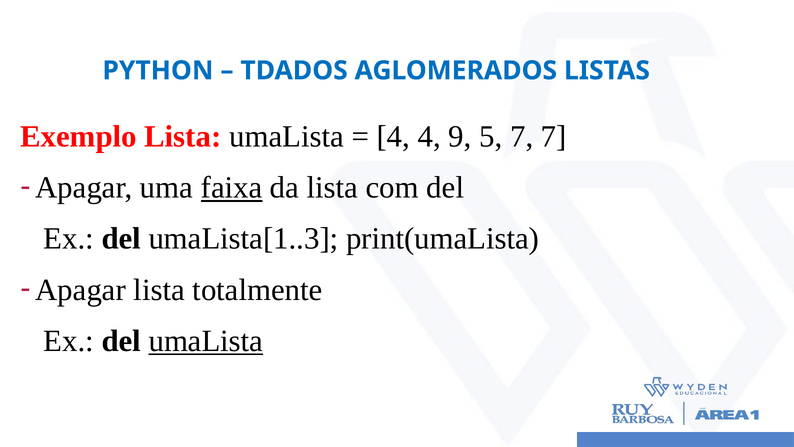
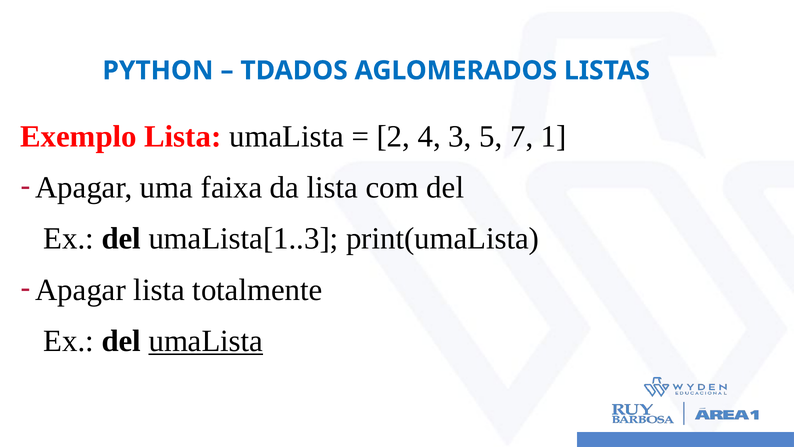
4: 4 -> 2 (393, 136)
9: 9 -> 3 (460, 136)
7 7: 7 -> 1 (554, 136)
faixa underline: present -> none (232, 187)
